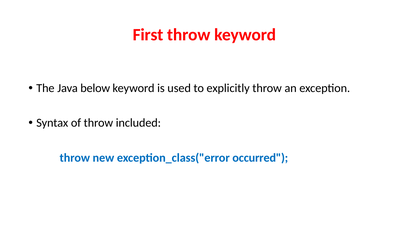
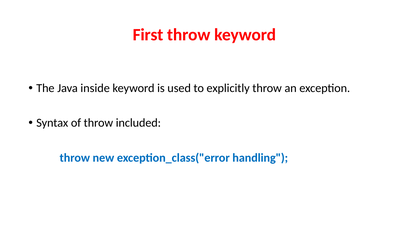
below: below -> inside (95, 88)
occurred: occurred -> handling (260, 157)
